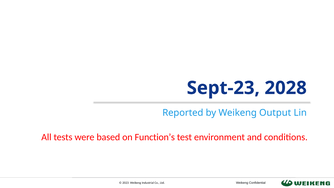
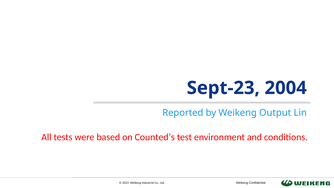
2028: 2028 -> 2004 (286, 88)
Function’s: Function’s -> Counted’s (155, 137)
